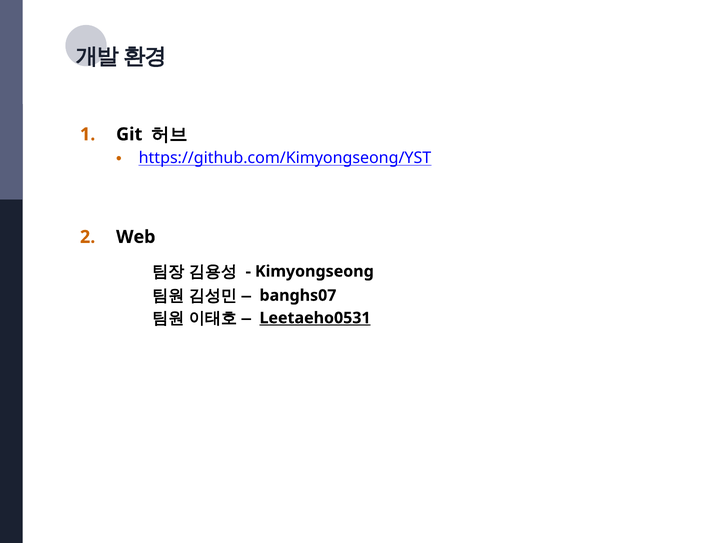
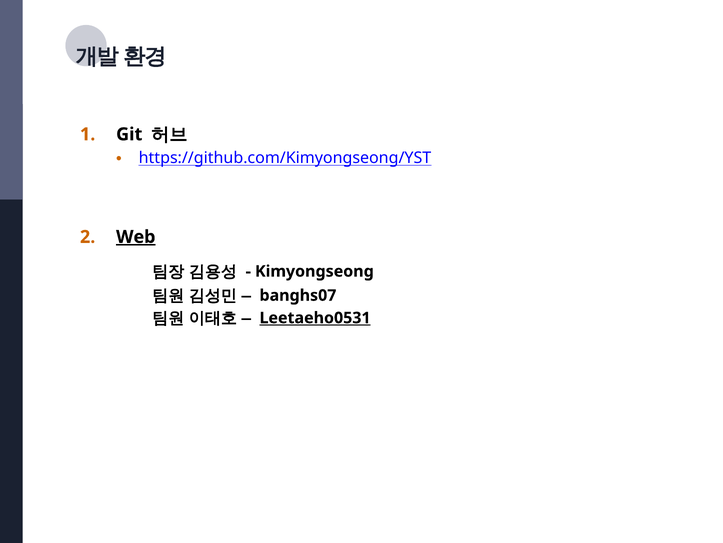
Web underline: none -> present (136, 237)
